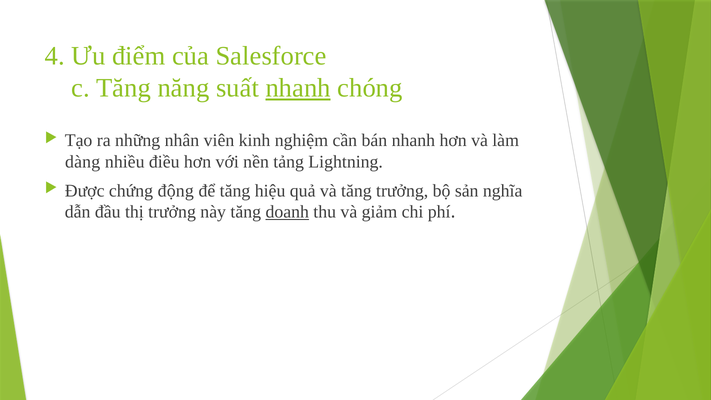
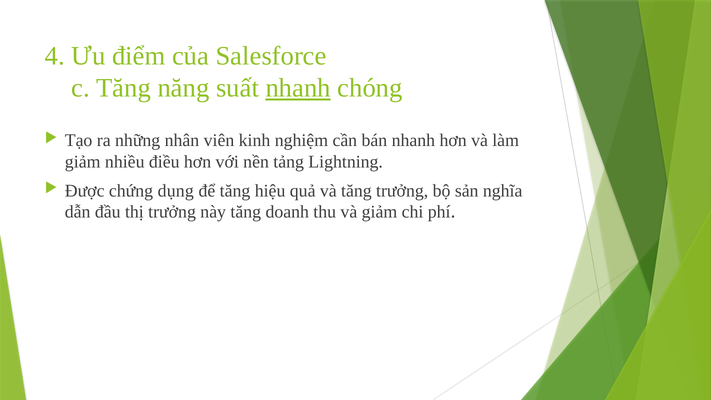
dàng: dàng -> giảm (83, 162)
động: động -> dụng (176, 191)
doanh underline: present -> none (287, 212)
